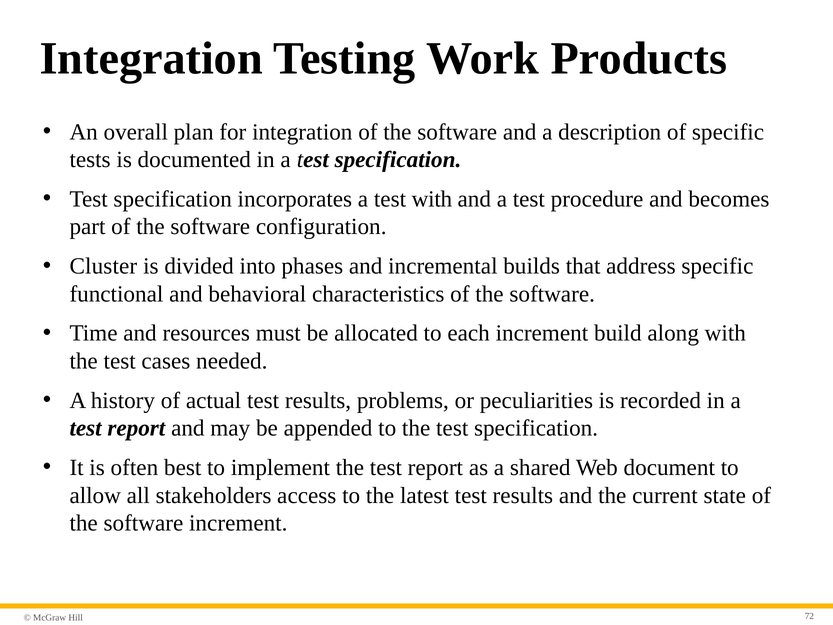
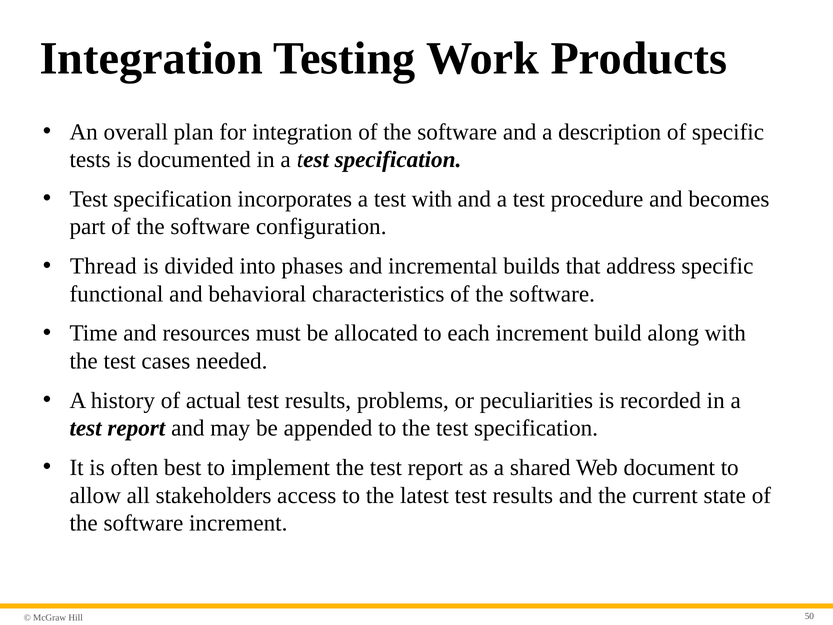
Cluster: Cluster -> Thread (103, 266)
72: 72 -> 50 (809, 616)
